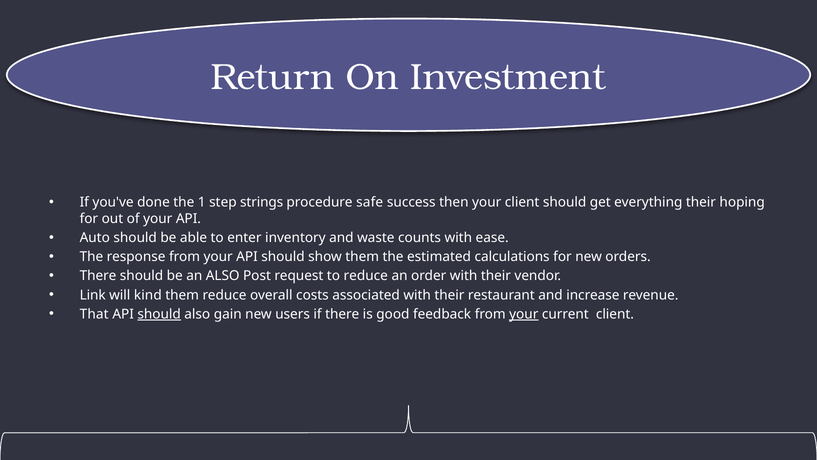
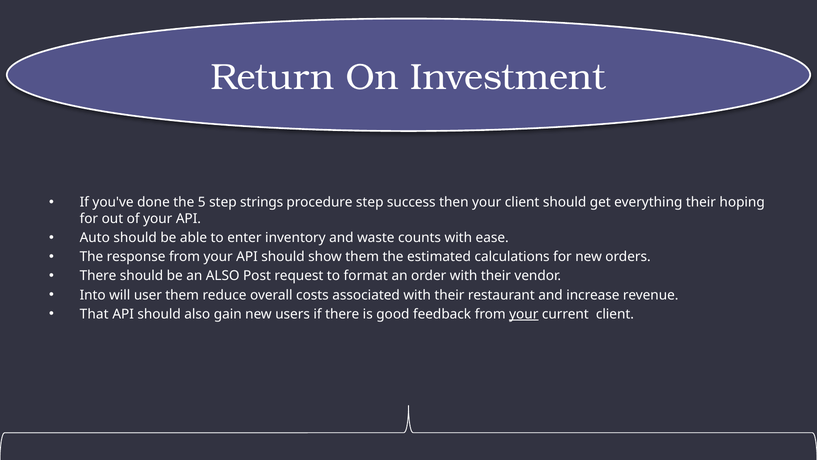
1: 1 -> 5 (202, 202)
procedure safe: safe -> step (370, 202)
to reduce: reduce -> format (366, 276)
Link: Link -> Into (93, 295)
kind: kind -> user (148, 295)
should underline: present -> none (159, 314)
